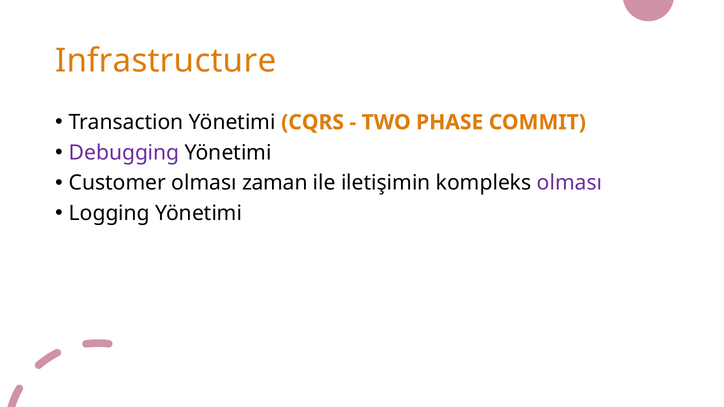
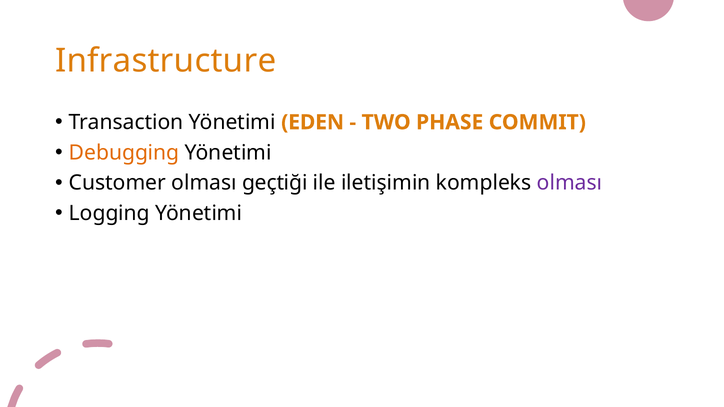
CQRS: CQRS -> EDEN (313, 122)
Debugging colour: purple -> orange (124, 153)
zaman: zaman -> geçtiği (275, 183)
